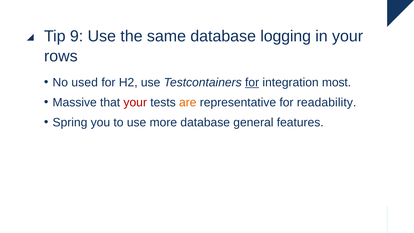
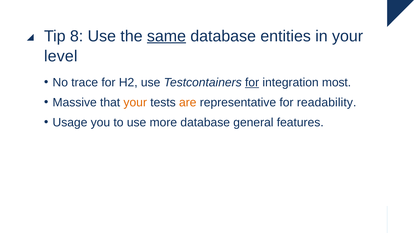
9: 9 -> 8 (77, 36)
same underline: none -> present (166, 36)
logging: logging -> entities (286, 36)
rows: rows -> level (61, 56)
used: used -> trace (85, 82)
your colour: red -> orange (135, 102)
Spring: Spring -> Usage (70, 122)
